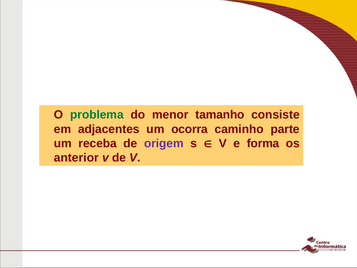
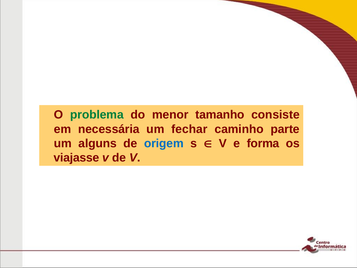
adjacentes: adjacentes -> necessária (109, 129)
ocorra: ocorra -> fechar (189, 129)
receba: receba -> alguns (98, 143)
origem colour: purple -> blue (164, 143)
anterior: anterior -> viajasse (76, 158)
